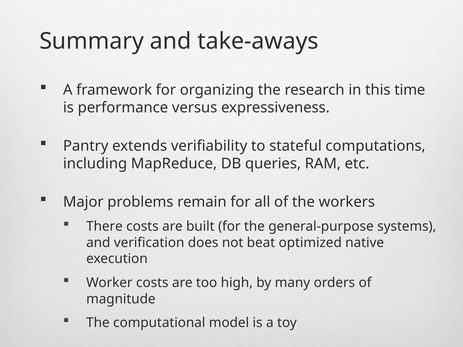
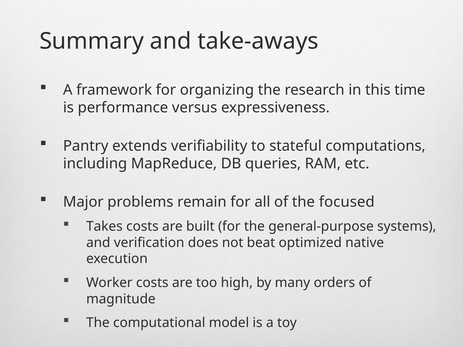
workers: workers -> focused (347, 202)
There: There -> Takes (104, 227)
